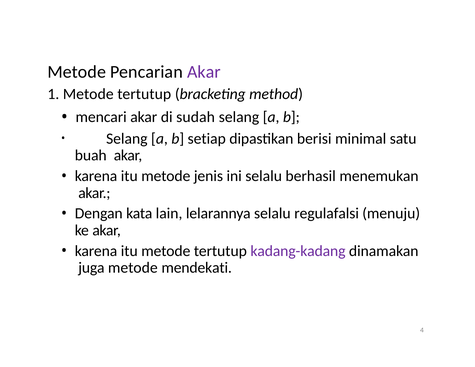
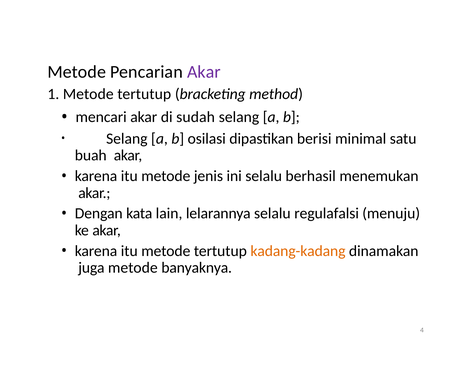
setiap: setiap -> osilasi (207, 139)
kadang-kadang colour: purple -> orange (298, 251)
mendekati: mendekati -> banyaknya (197, 268)
